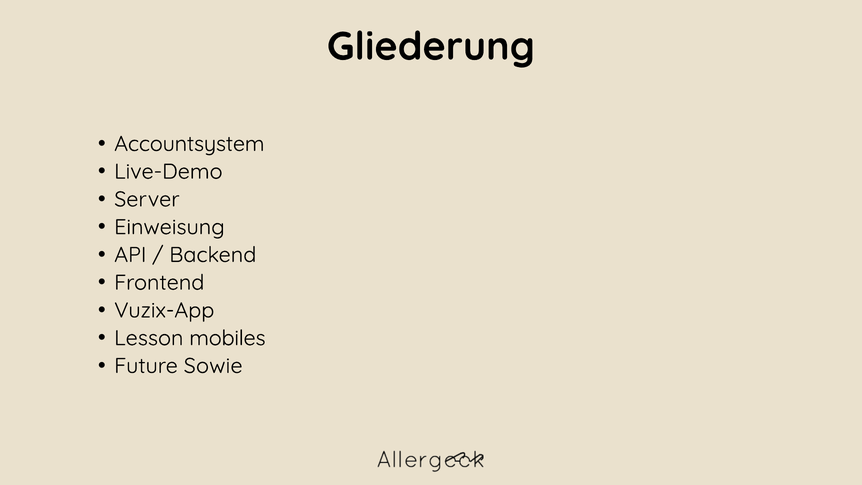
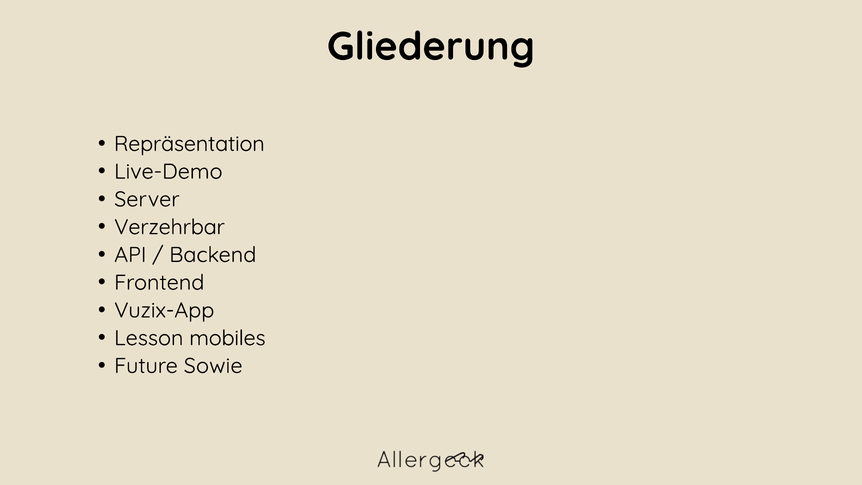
Accountsystem: Accountsystem -> Repräsentation (189, 144)
Einweisung: Einweisung -> Verzehrbar (170, 227)
